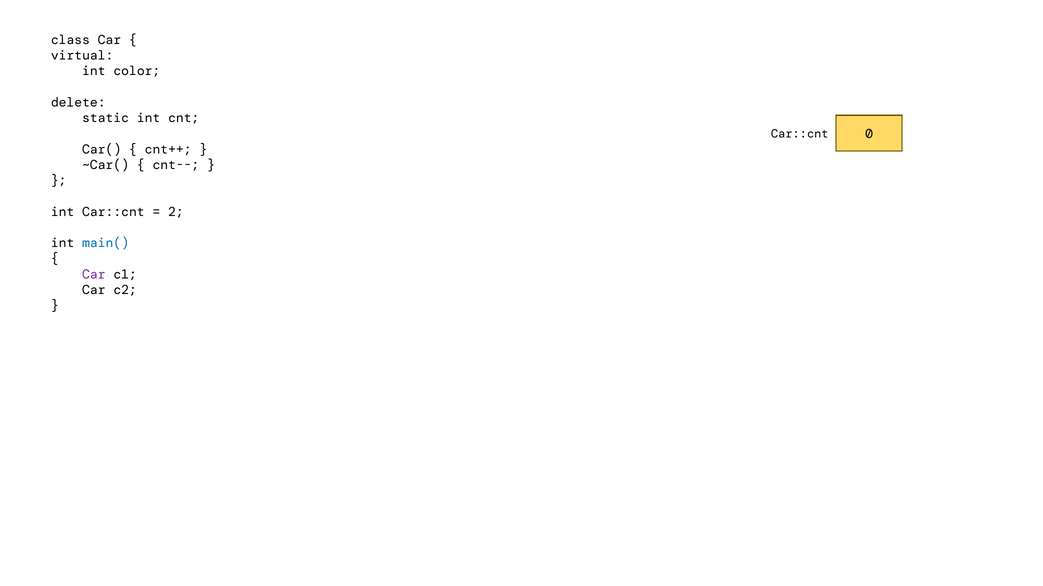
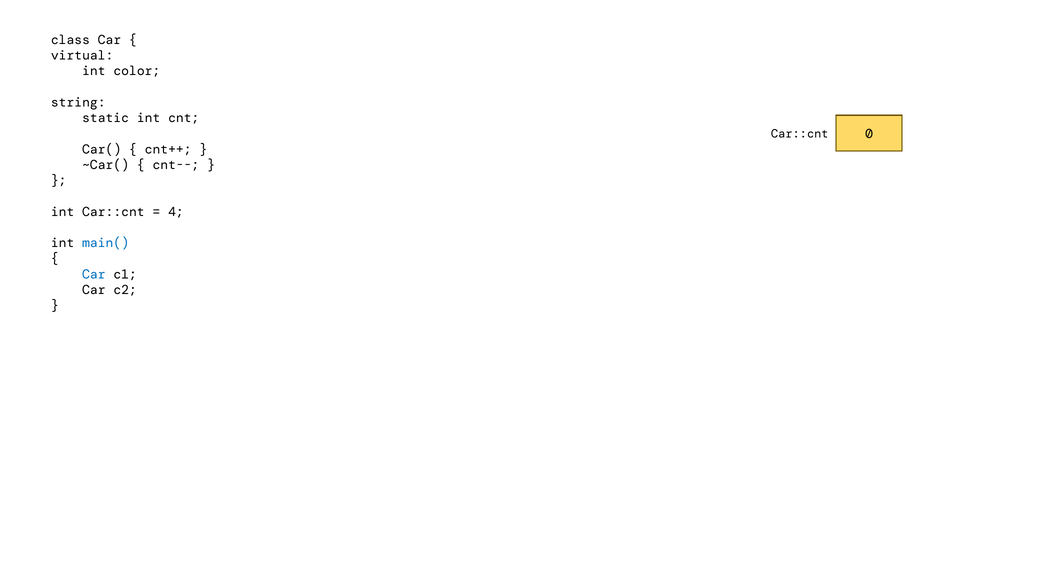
delete: delete -> string (78, 103)
2: 2 -> 4 (176, 212)
Car colour: purple -> blue (94, 275)
